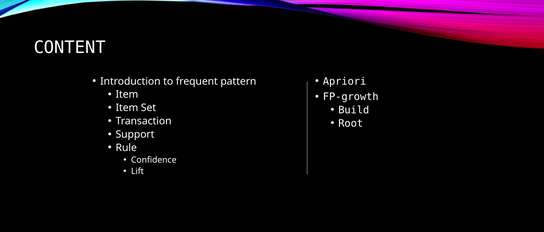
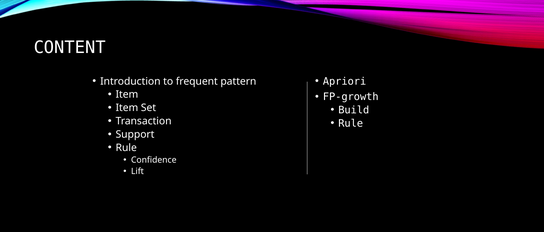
Root: Root -> Rule (351, 123)
